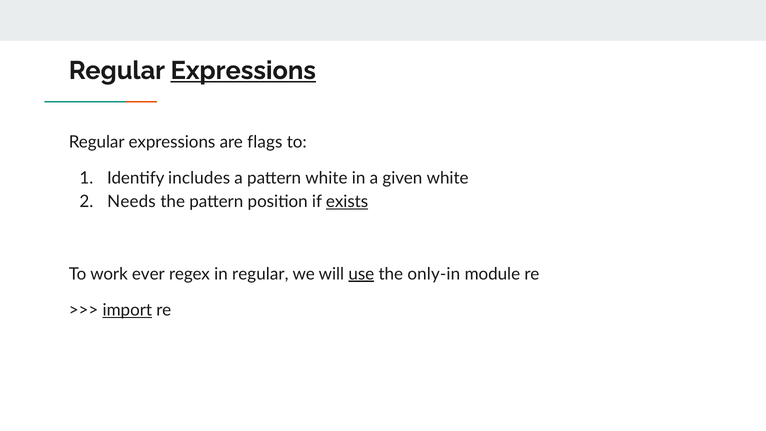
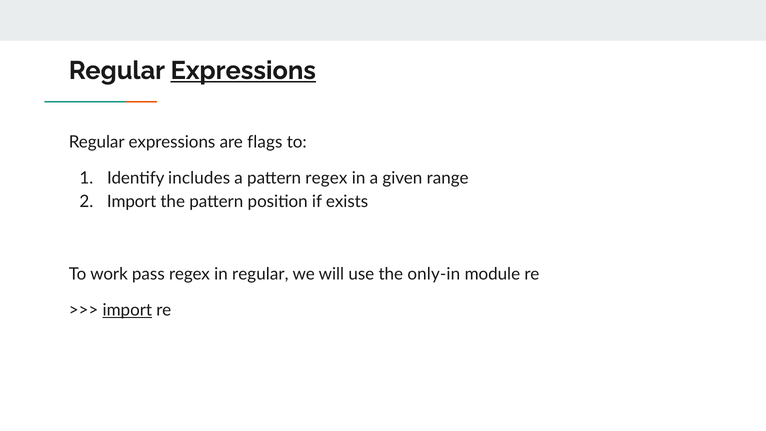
pattern white: white -> regex (326, 178)
given white: white -> range (448, 178)
Needs: Needs -> Import (132, 202)
exists underline: present -> none (347, 202)
ever: ever -> pass (148, 274)
use underline: present -> none (361, 274)
